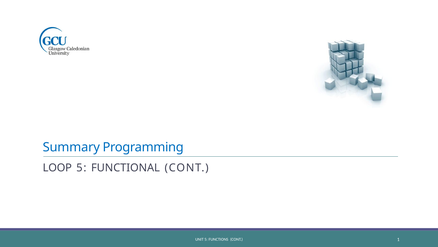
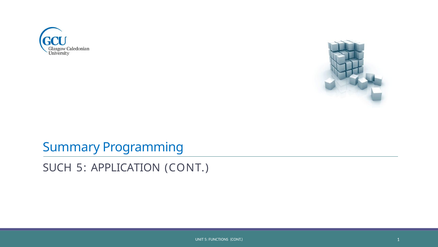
LOOP: LOOP -> SUCH (57, 168)
FUNCTIONAL: FUNCTIONAL -> APPLICATION (126, 168)
